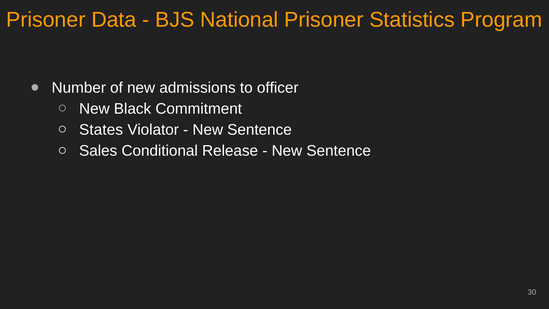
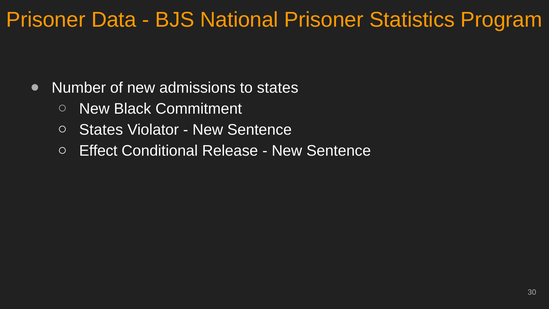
to officer: officer -> states (278, 88)
Sales: Sales -> Effect (98, 151)
